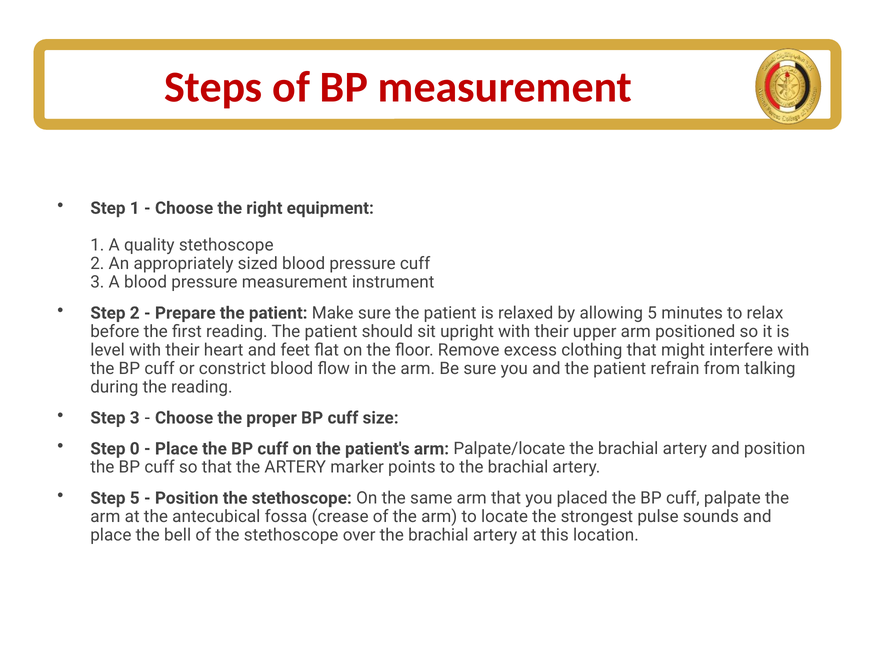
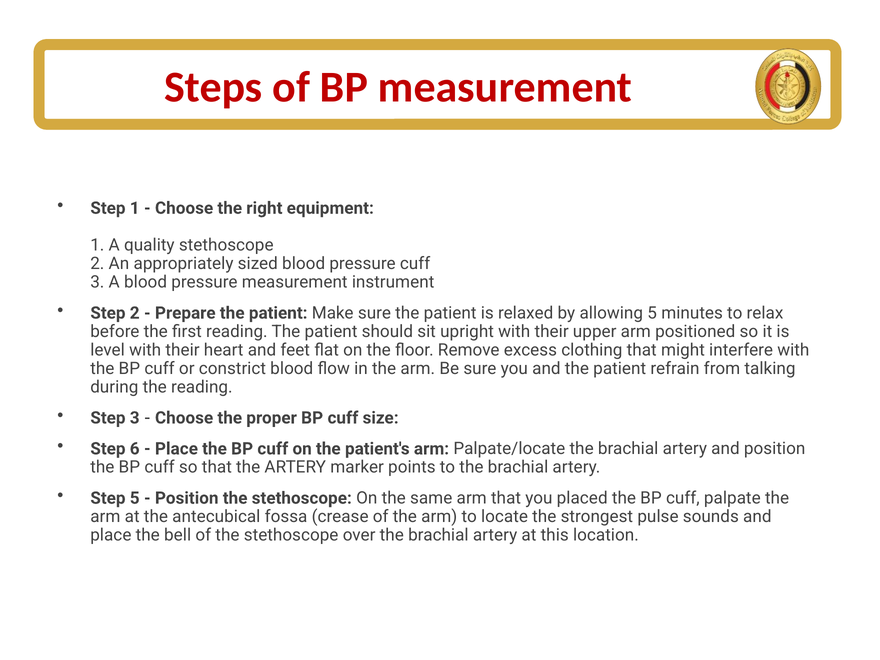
0: 0 -> 6 (135, 449)
